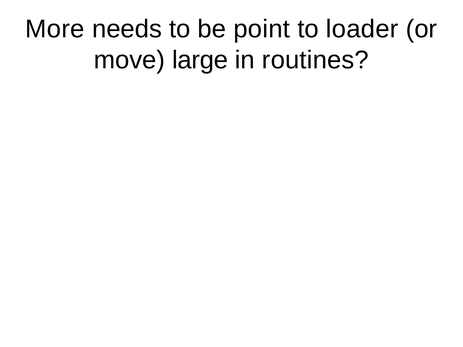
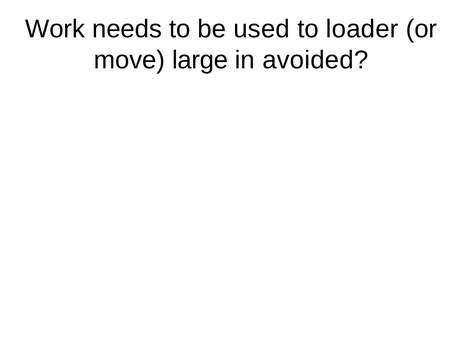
More: More -> Work (55, 29)
point: point -> used (262, 29)
routines: routines -> avoided (315, 60)
